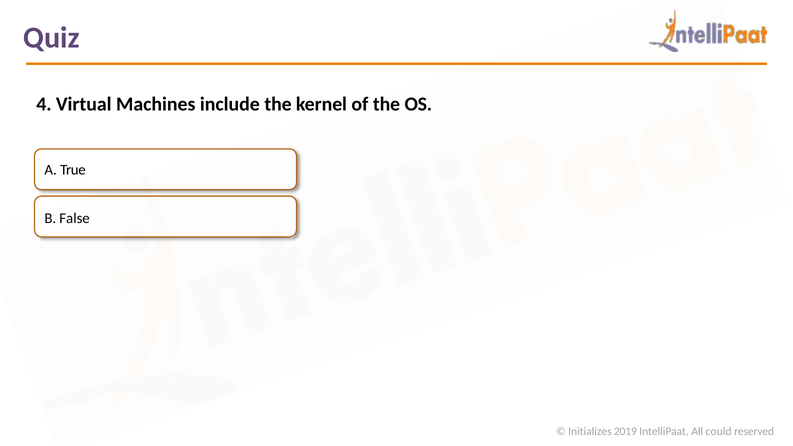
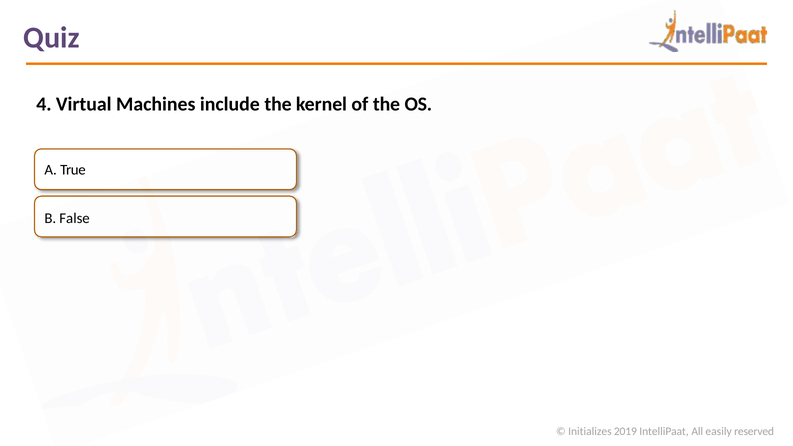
could: could -> easily (719, 432)
